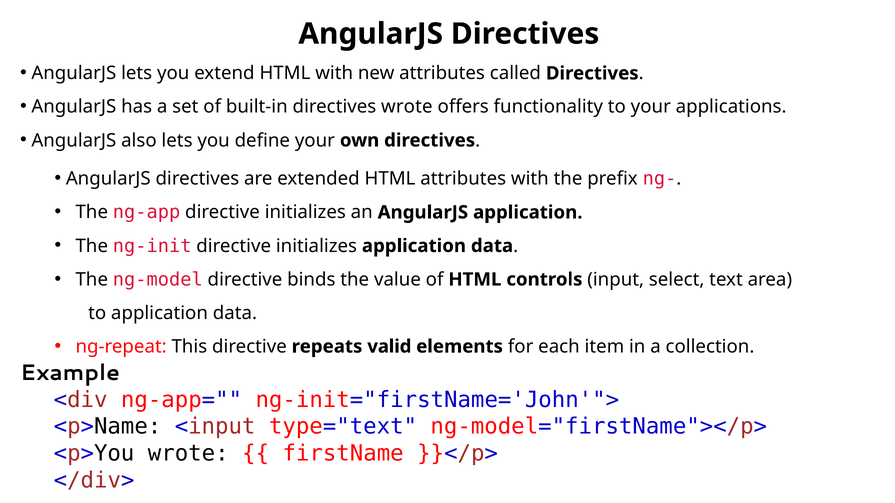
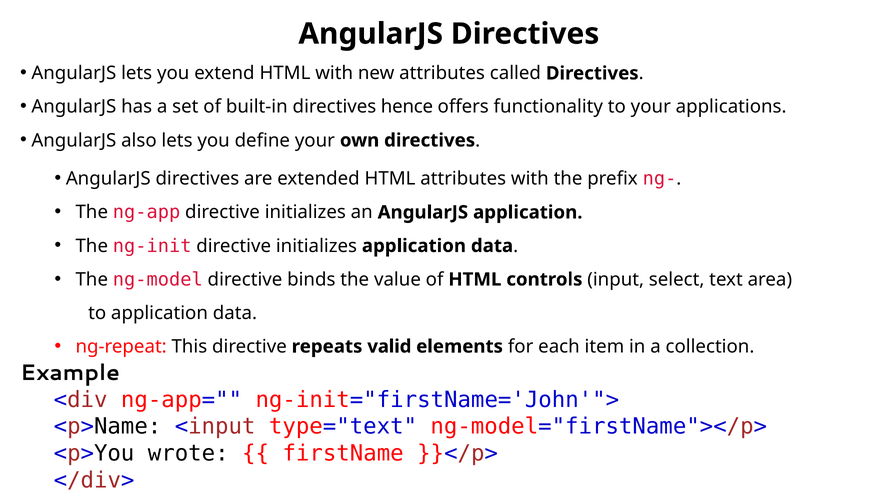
directives wrote: wrote -> hence (407, 107)
